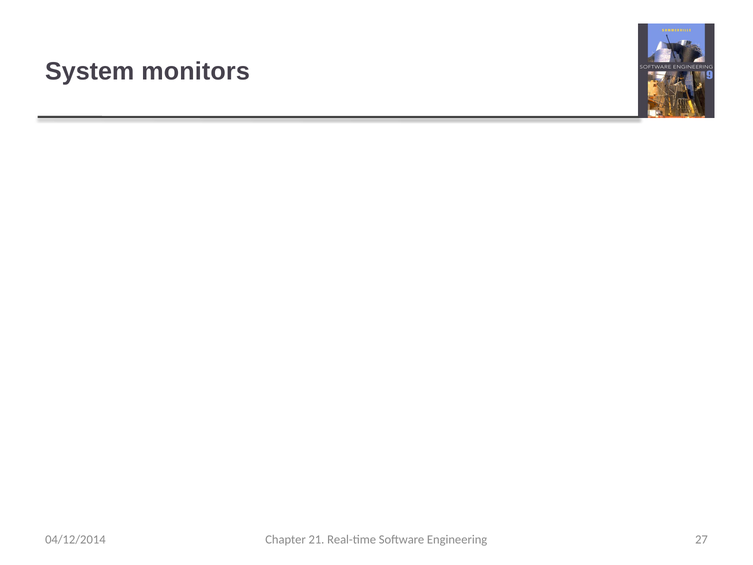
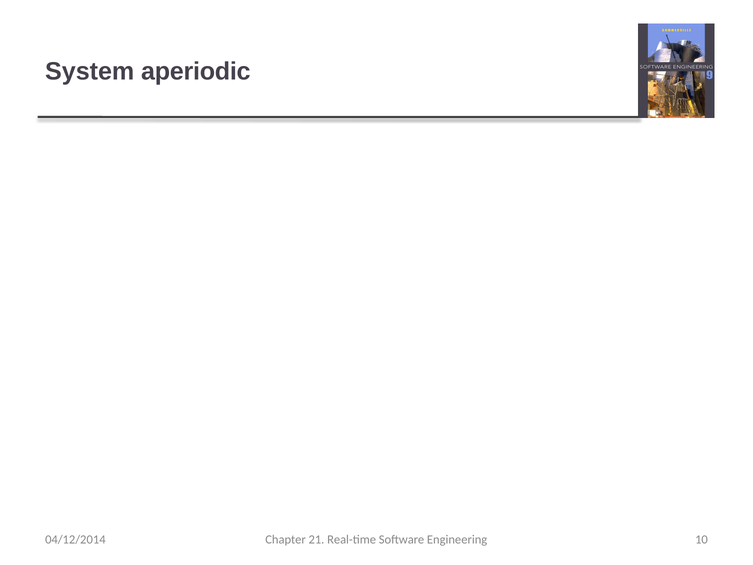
monitors: monitors -> aperiodic (196, 71)
27: 27 -> 10 (701, 539)
